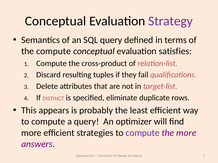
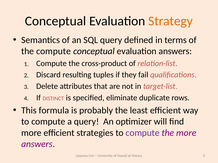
Strategy colour: purple -> orange (171, 21)
evaluation satisfies: satisfies -> answers (175, 51)
appears: appears -> formula (54, 111)
